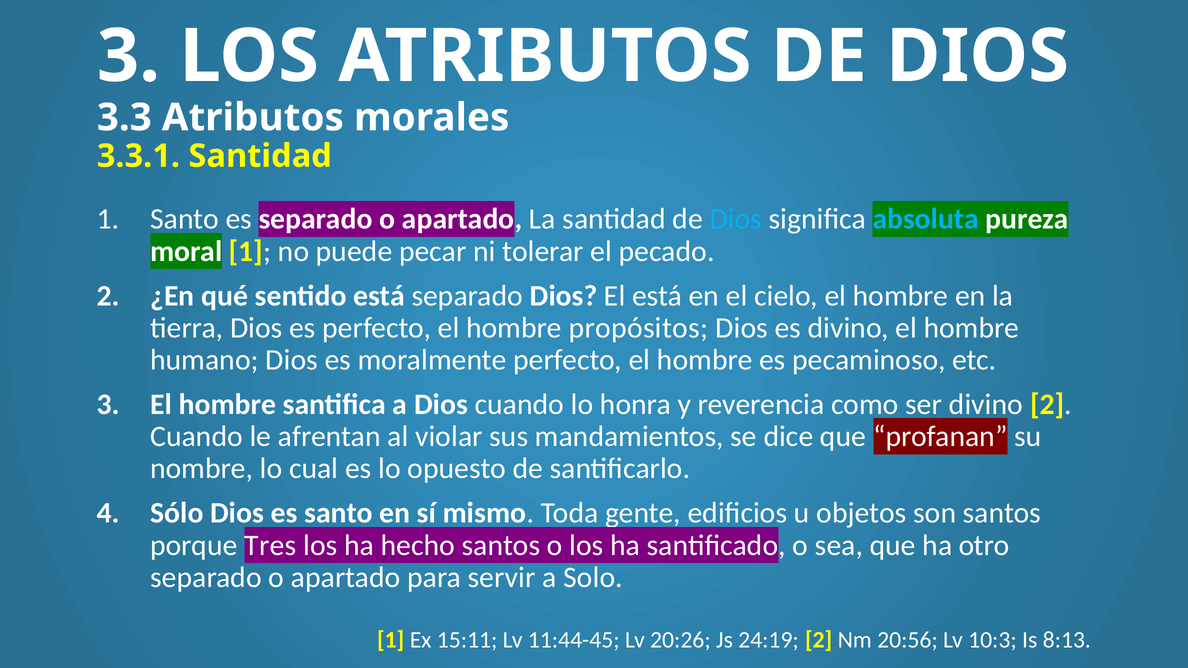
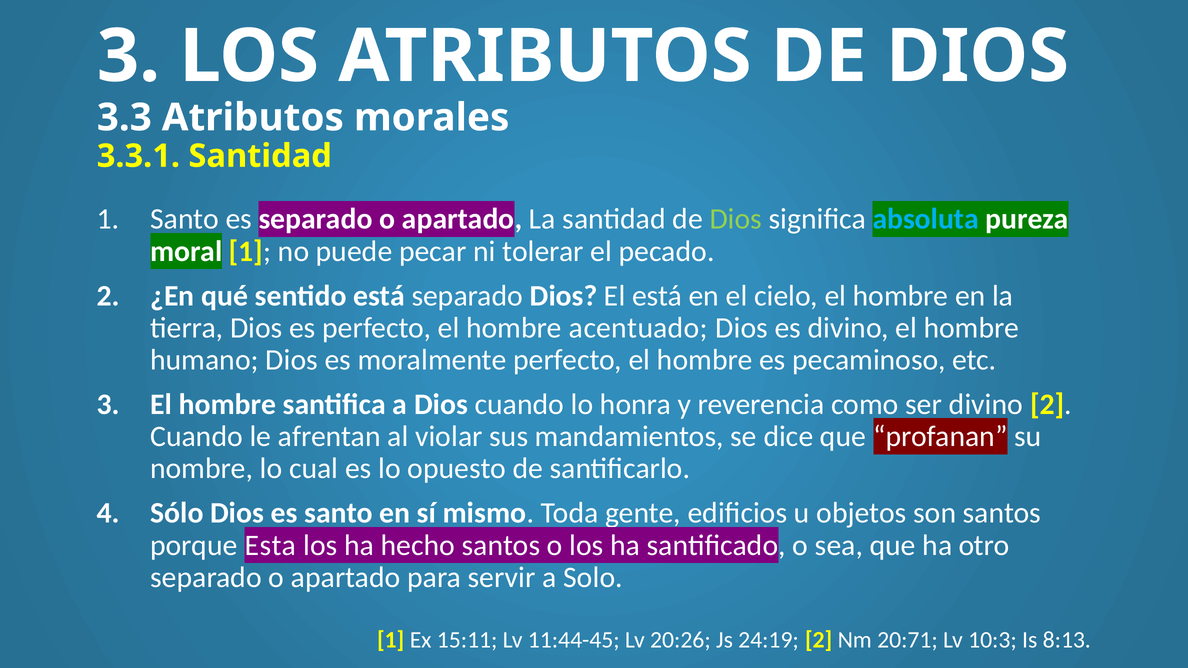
Dios colour: light blue -> light green (736, 219)
propósitos: propósitos -> acentuado (638, 328)
Tres: Tres -> Esta (270, 545)
20:56: 20:56 -> 20:71 (907, 640)
